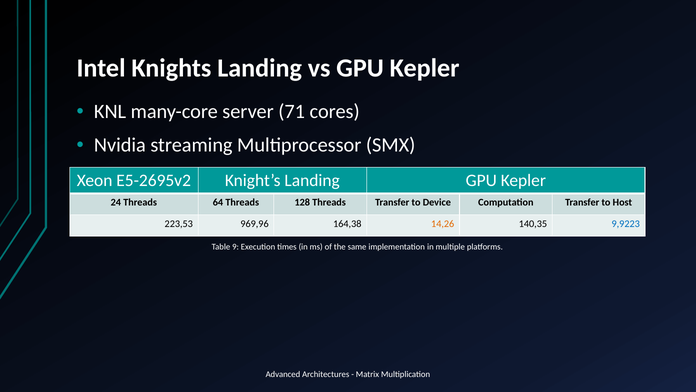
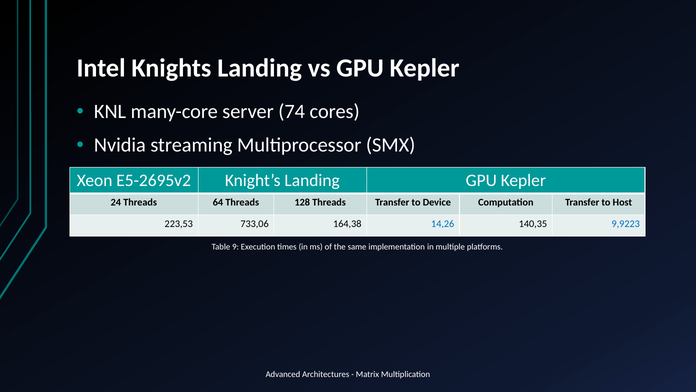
71: 71 -> 74 (292, 111)
969,96: 969,96 -> 733,06 (255, 224)
14,26 colour: orange -> blue (443, 224)
